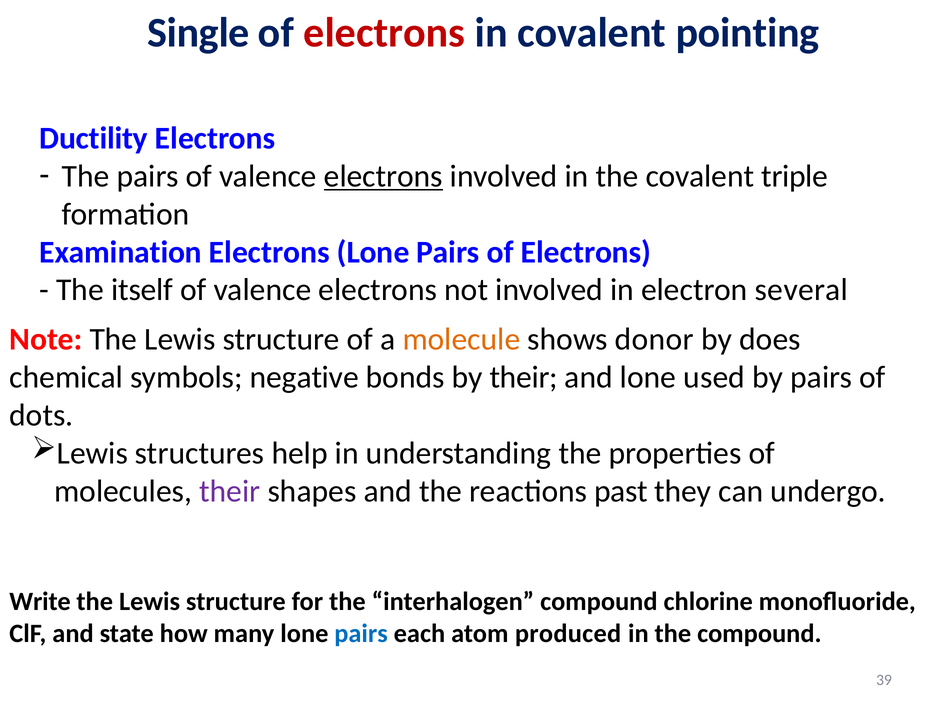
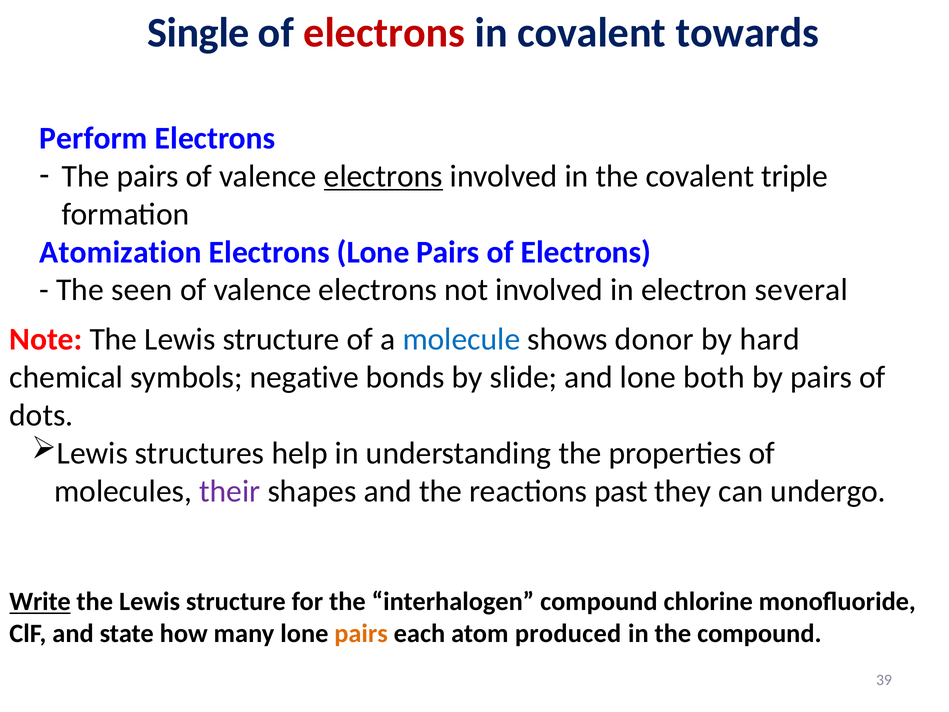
pointing: pointing -> towards (747, 33)
Ductility: Ductility -> Perform (94, 138)
Examination: Examination -> Atomization (121, 252)
itself: itself -> seen (142, 290)
molecule colour: orange -> blue (461, 339)
does: does -> hard (770, 339)
by their: their -> slide (524, 377)
used: used -> both (714, 377)
Write underline: none -> present (40, 602)
pairs colour: blue -> orange (361, 633)
